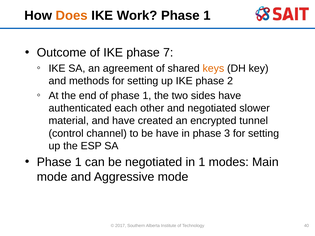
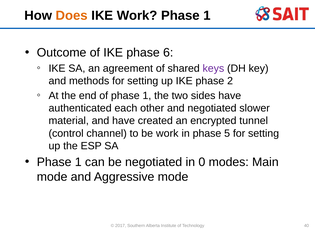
7: 7 -> 6 (168, 53)
keys colour: orange -> purple (213, 68)
be have: have -> work (167, 133)
3: 3 -> 5 (227, 133)
in 1: 1 -> 0 (202, 162)
